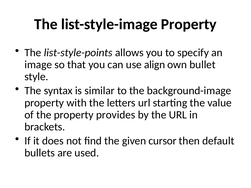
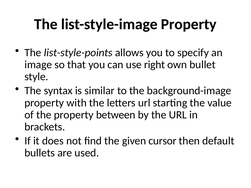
align: align -> right (155, 65)
provides: provides -> between (116, 115)
